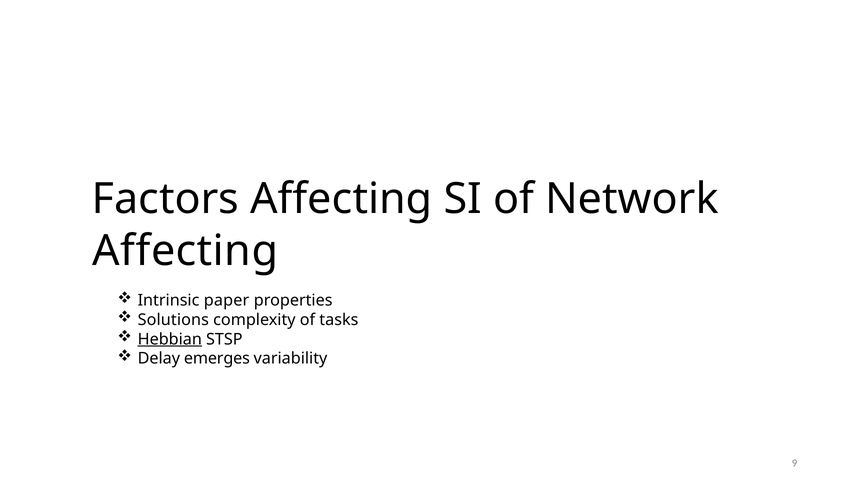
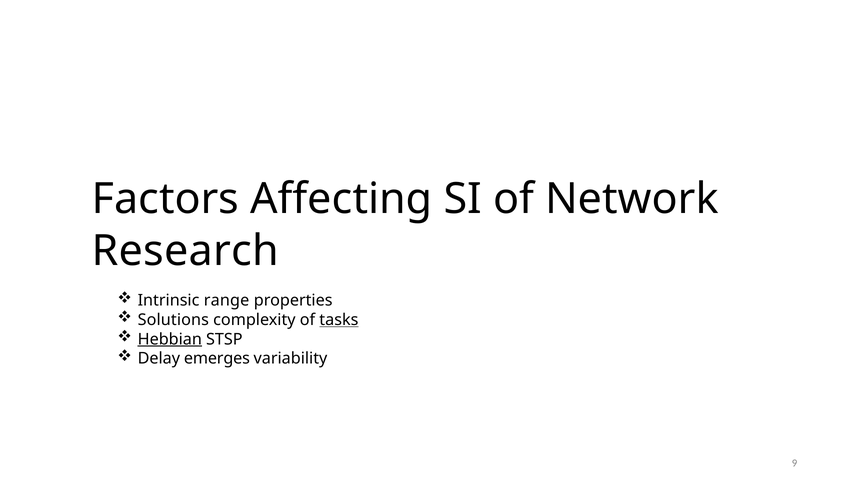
Affecting: Affecting -> Research (185, 251)
paper: paper -> range (227, 301)
tasks underline: none -> present (339, 320)
